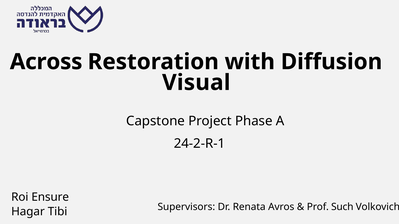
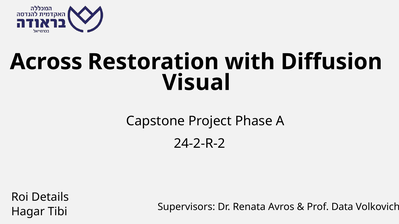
24-2-R-1: 24-2-R-1 -> 24-2-R-2 (199, 144)
Ensure: Ensure -> Details (50, 198)
Such: Such -> Data (342, 207)
